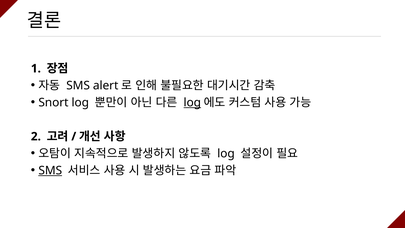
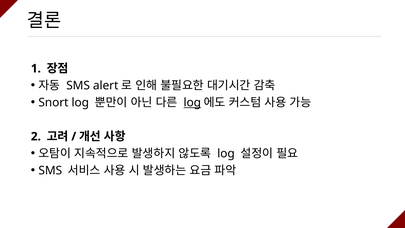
SMS underline: present -> none (50, 170)
